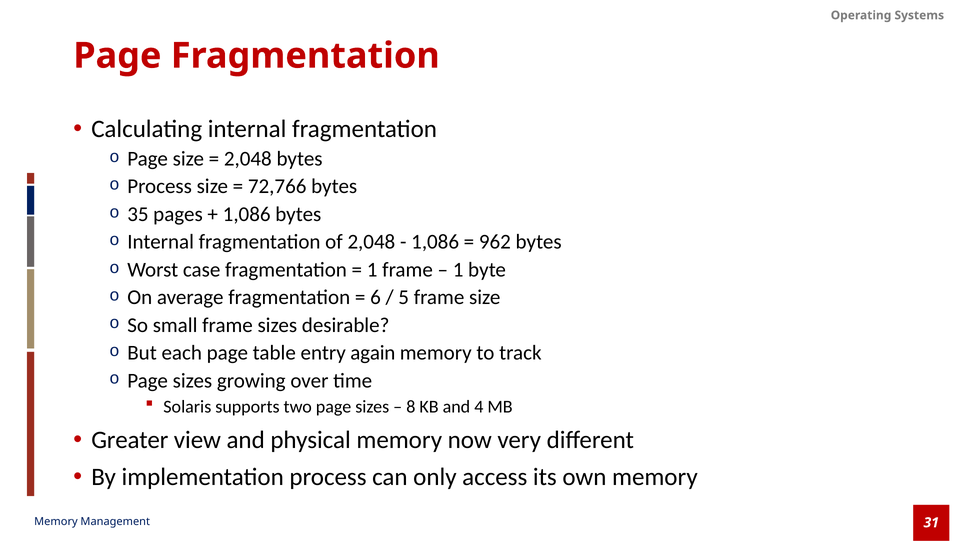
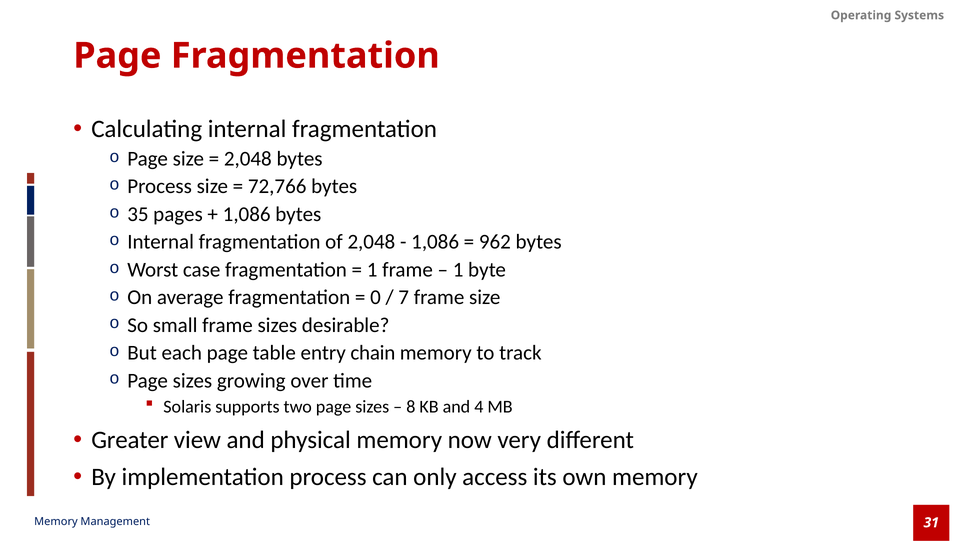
6: 6 -> 0 (375, 297)
5: 5 -> 7 (404, 297)
again: again -> chain (373, 353)
